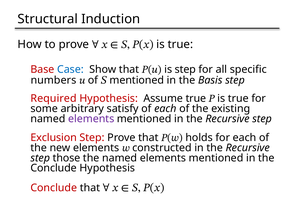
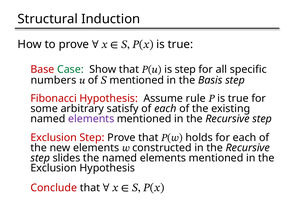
Case colour: blue -> green (70, 70)
Required: Required -> Fibonacci (54, 99)
Assume true: true -> rule (196, 99)
those: those -> slides (67, 158)
Conclude: Conclude -> Exclusion (54, 168)
